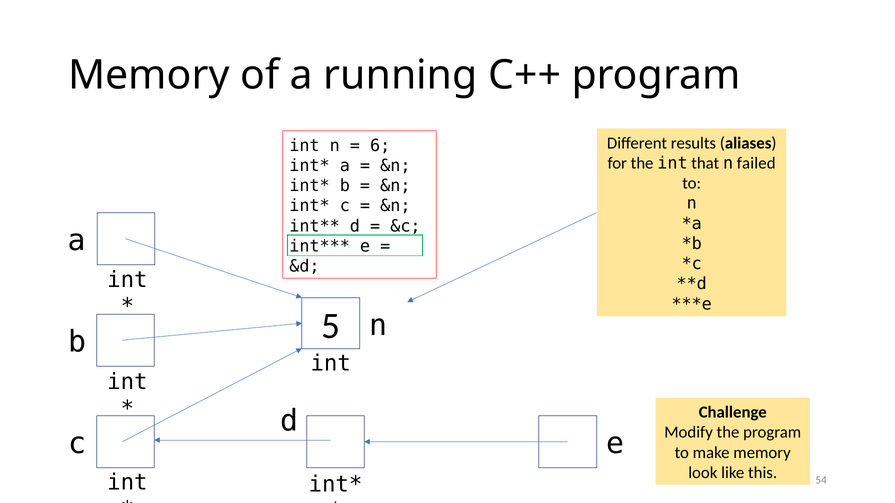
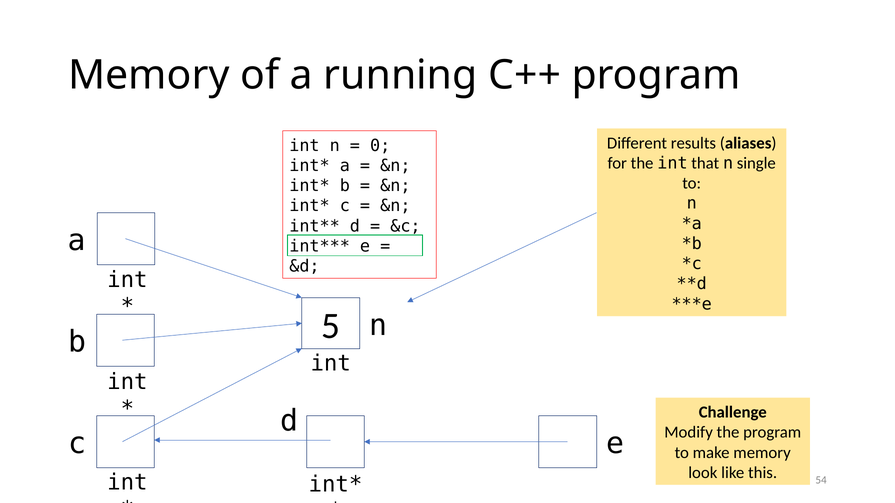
6: 6 -> 0 (380, 146)
failed: failed -> single (756, 163)
